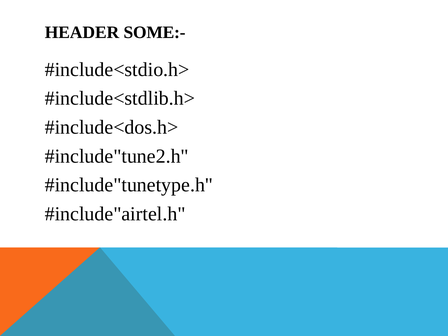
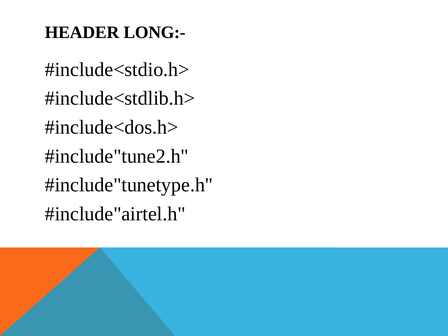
SOME:-: SOME:- -> LONG:- (155, 33)
